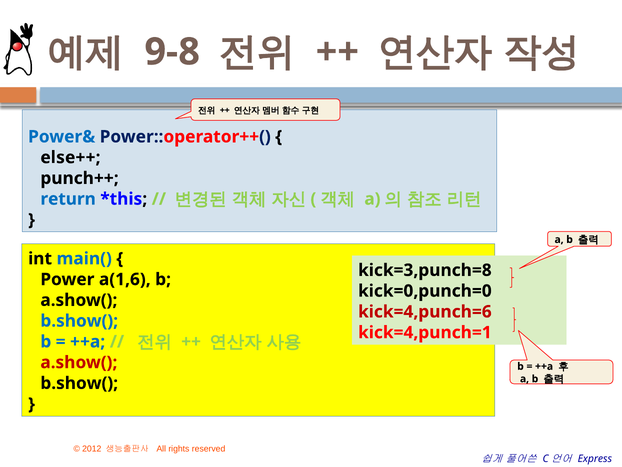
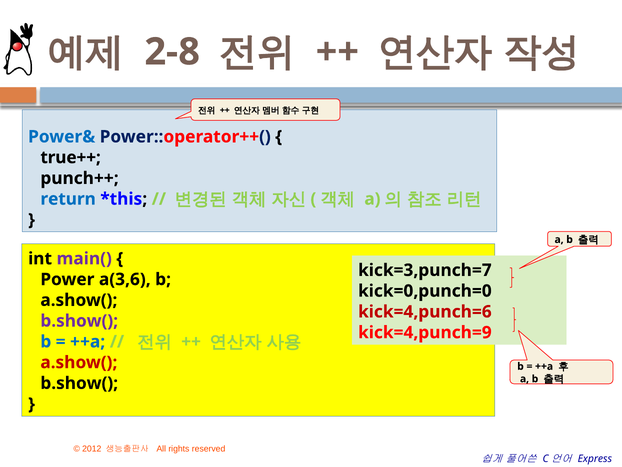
9-8: 9-8 -> 2-8 (172, 52)
else++: else++ -> true++ (71, 157)
main( colour: blue -> purple (84, 258)
kick=3,punch=8: kick=3,punch=8 -> kick=3,punch=7 (425, 270)
a(1,6: a(1,6 -> a(3,6 (125, 279)
b.show( colour: blue -> purple (79, 321)
kick=4,punch=1: kick=4,punch=1 -> kick=4,punch=9 (425, 332)
